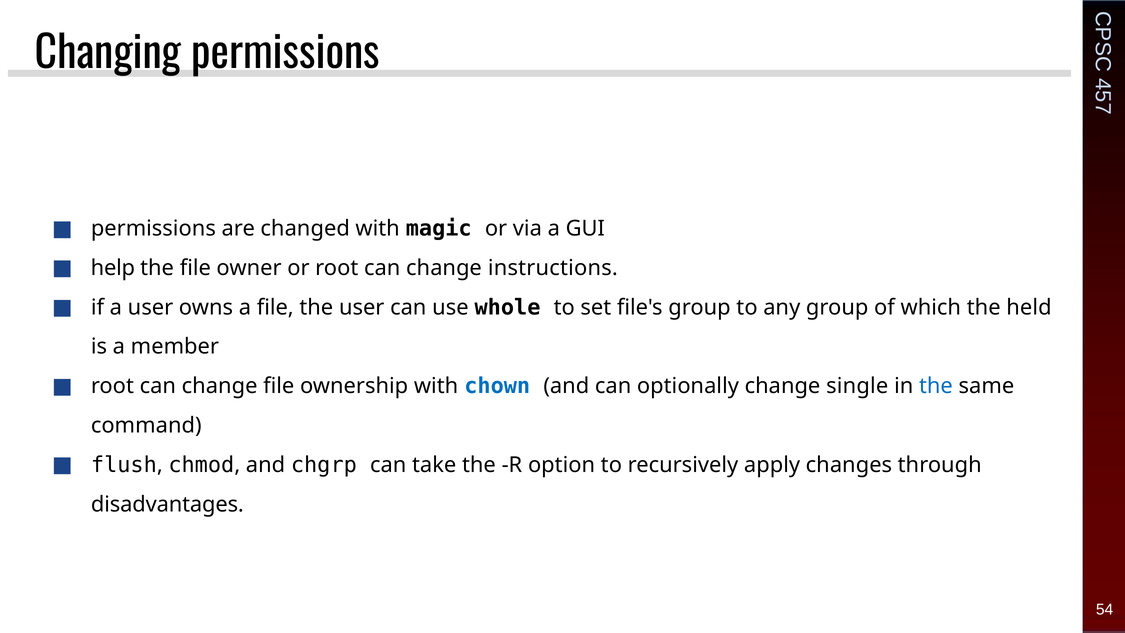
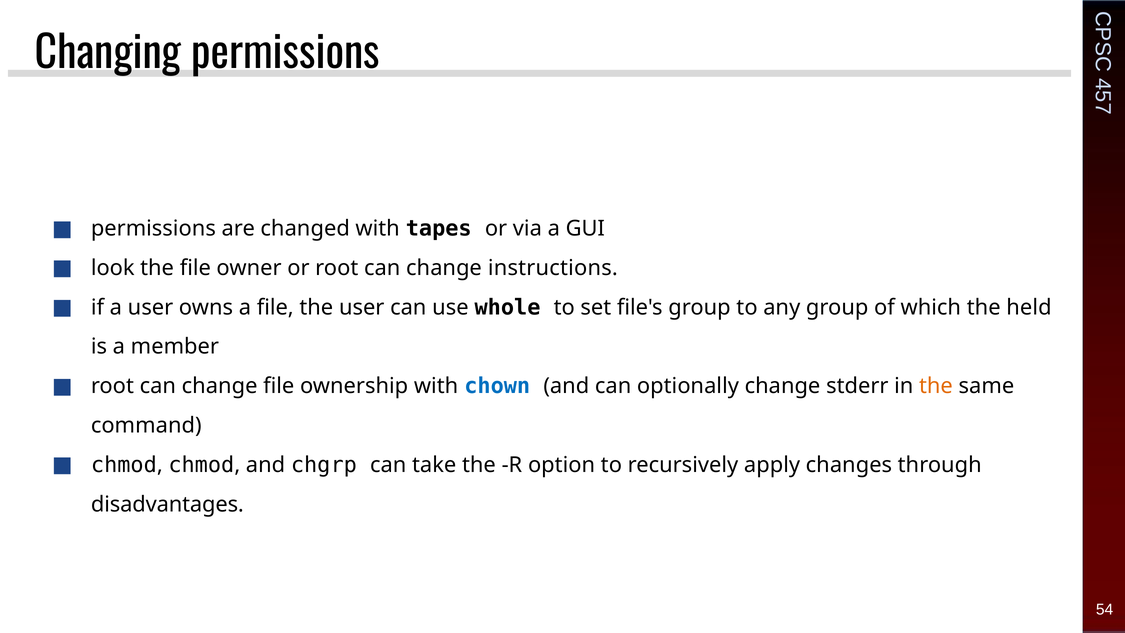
magic: magic -> tapes (439, 229)
help: help -> look (113, 268)
single: single -> stderr (857, 386)
the colour: blue -> orange (936, 386)
flush: flush -> chmod (124, 465)
